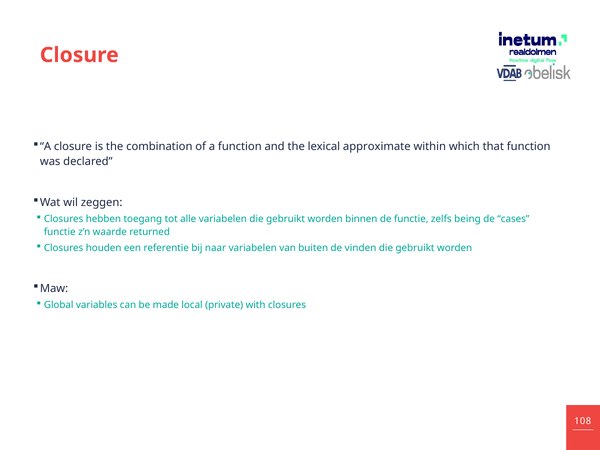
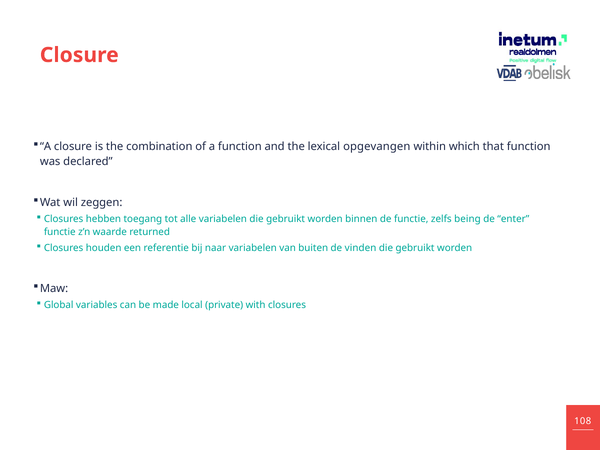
approximate: approximate -> opgevangen (377, 147)
cases: cases -> enter (513, 219)
